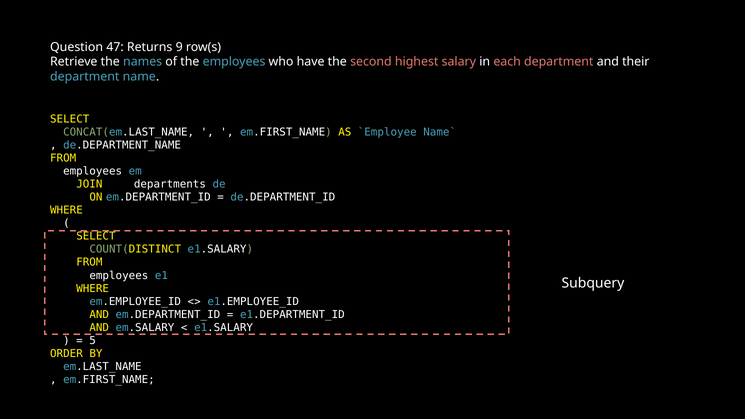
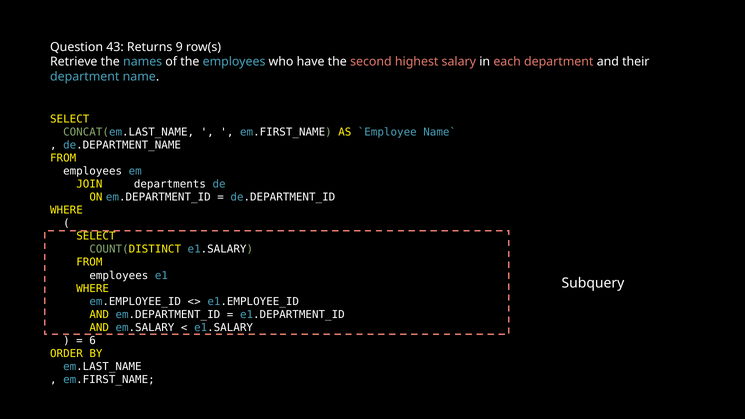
47: 47 -> 43 (115, 47)
5: 5 -> 6 (93, 341)
